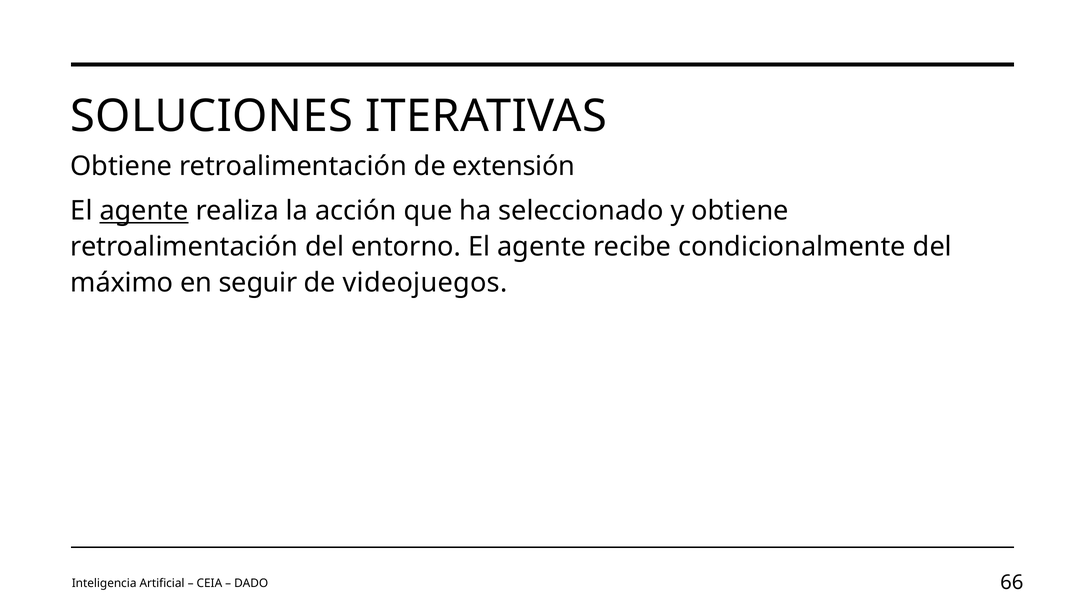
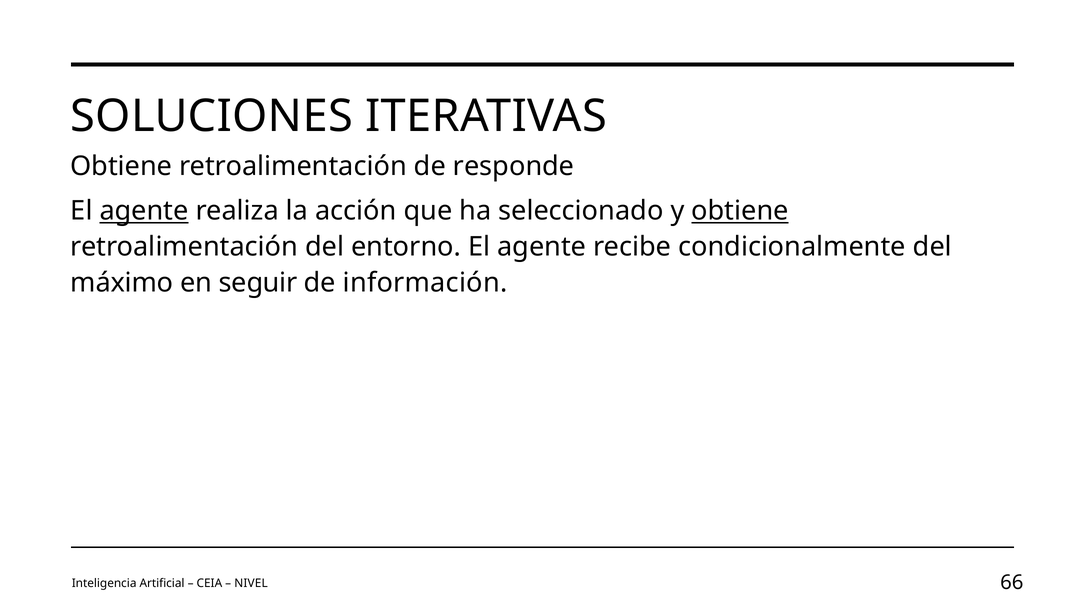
extensión: extensión -> responde (514, 166)
obtiene underline: none -> present (740, 211)
videojuegos: videojuegos -> información (425, 282)
DADO: DADO -> NIVEL (251, 583)
